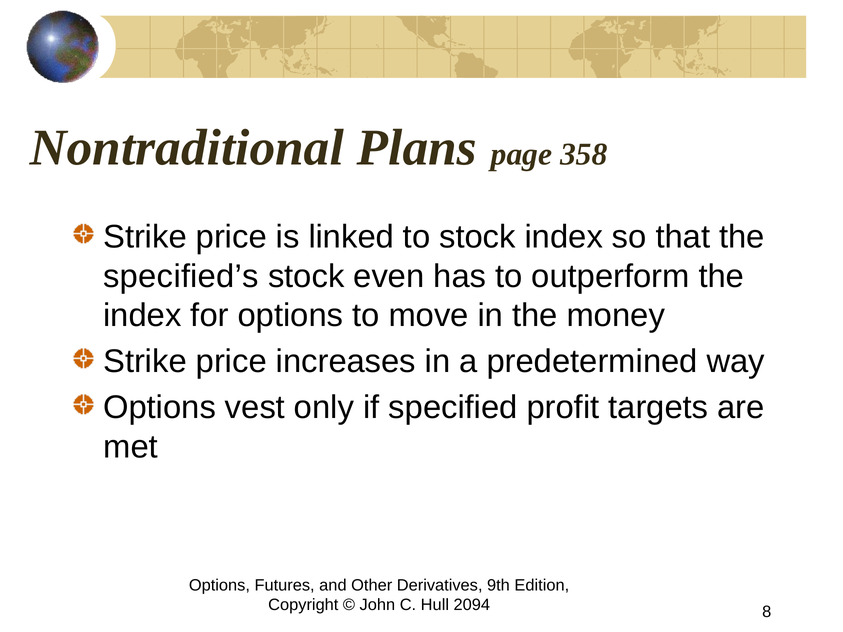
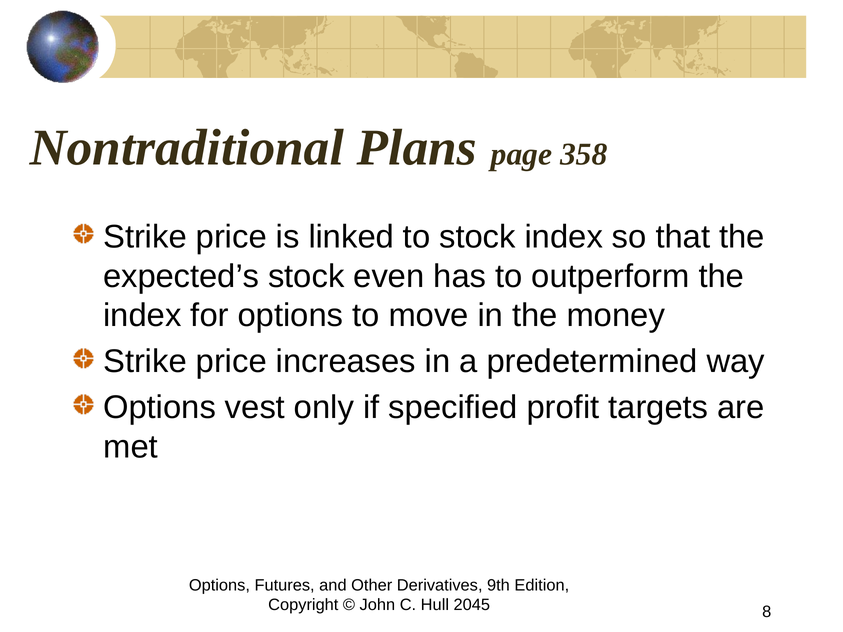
specified’s: specified’s -> expected’s (181, 276)
2094: 2094 -> 2045 (472, 605)
